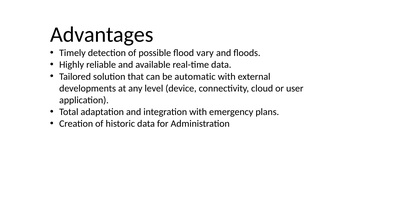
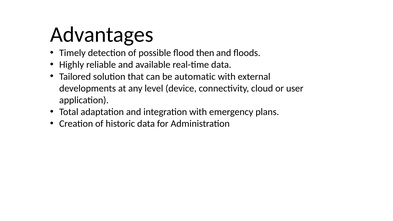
vary: vary -> then (205, 53)
